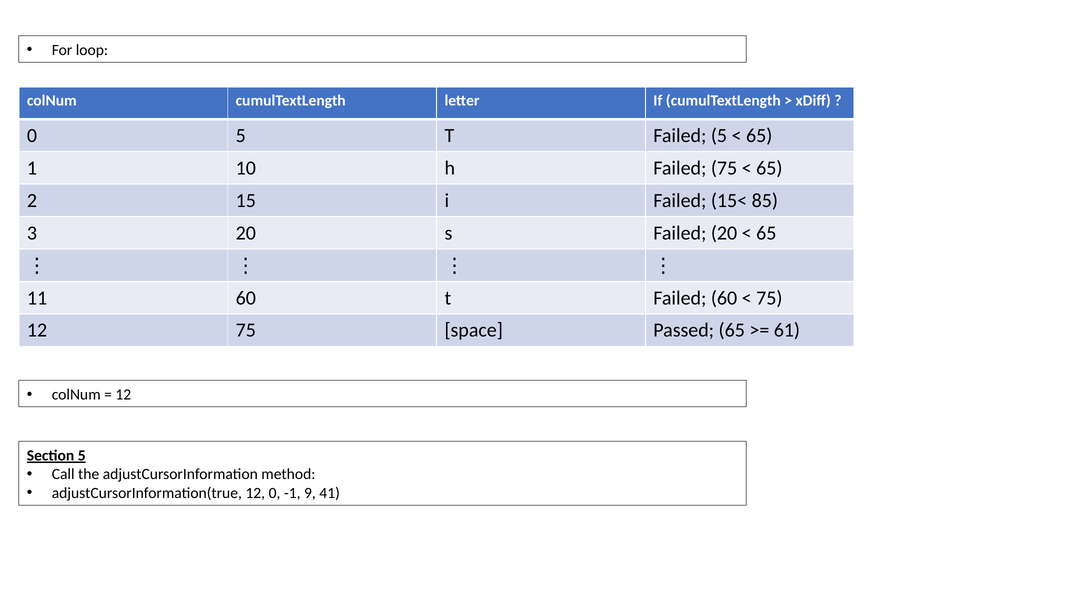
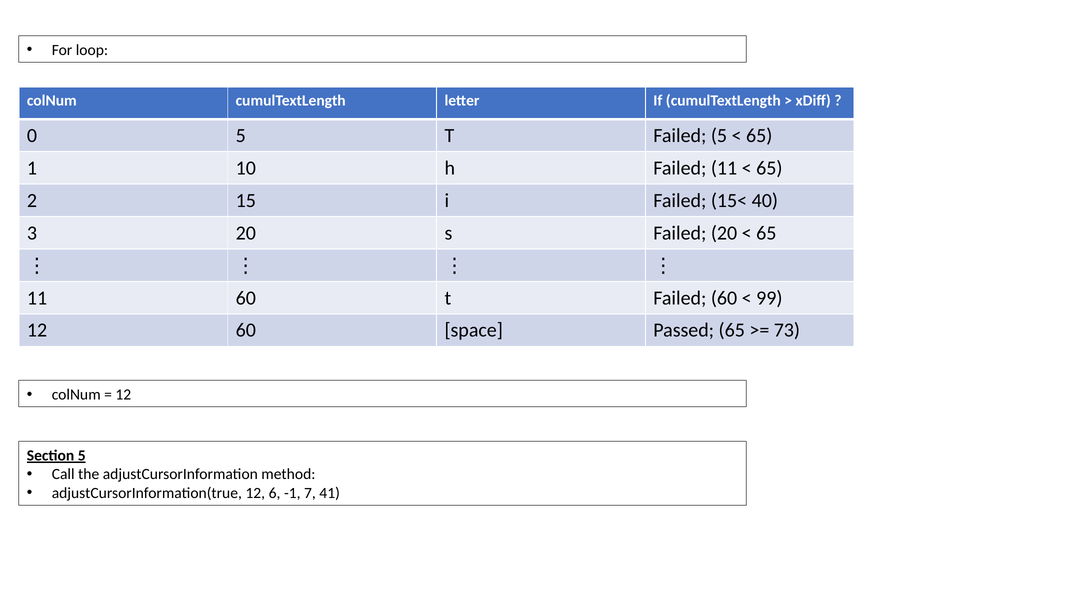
Failed 75: 75 -> 11 (724, 168)
85: 85 -> 40 (765, 200)
75: 75 -> 99 (769, 298)
12 75: 75 -> 60 (246, 330)
61: 61 -> 73 (787, 330)
12 0: 0 -> 6 (275, 493)
9: 9 -> 7 (310, 493)
